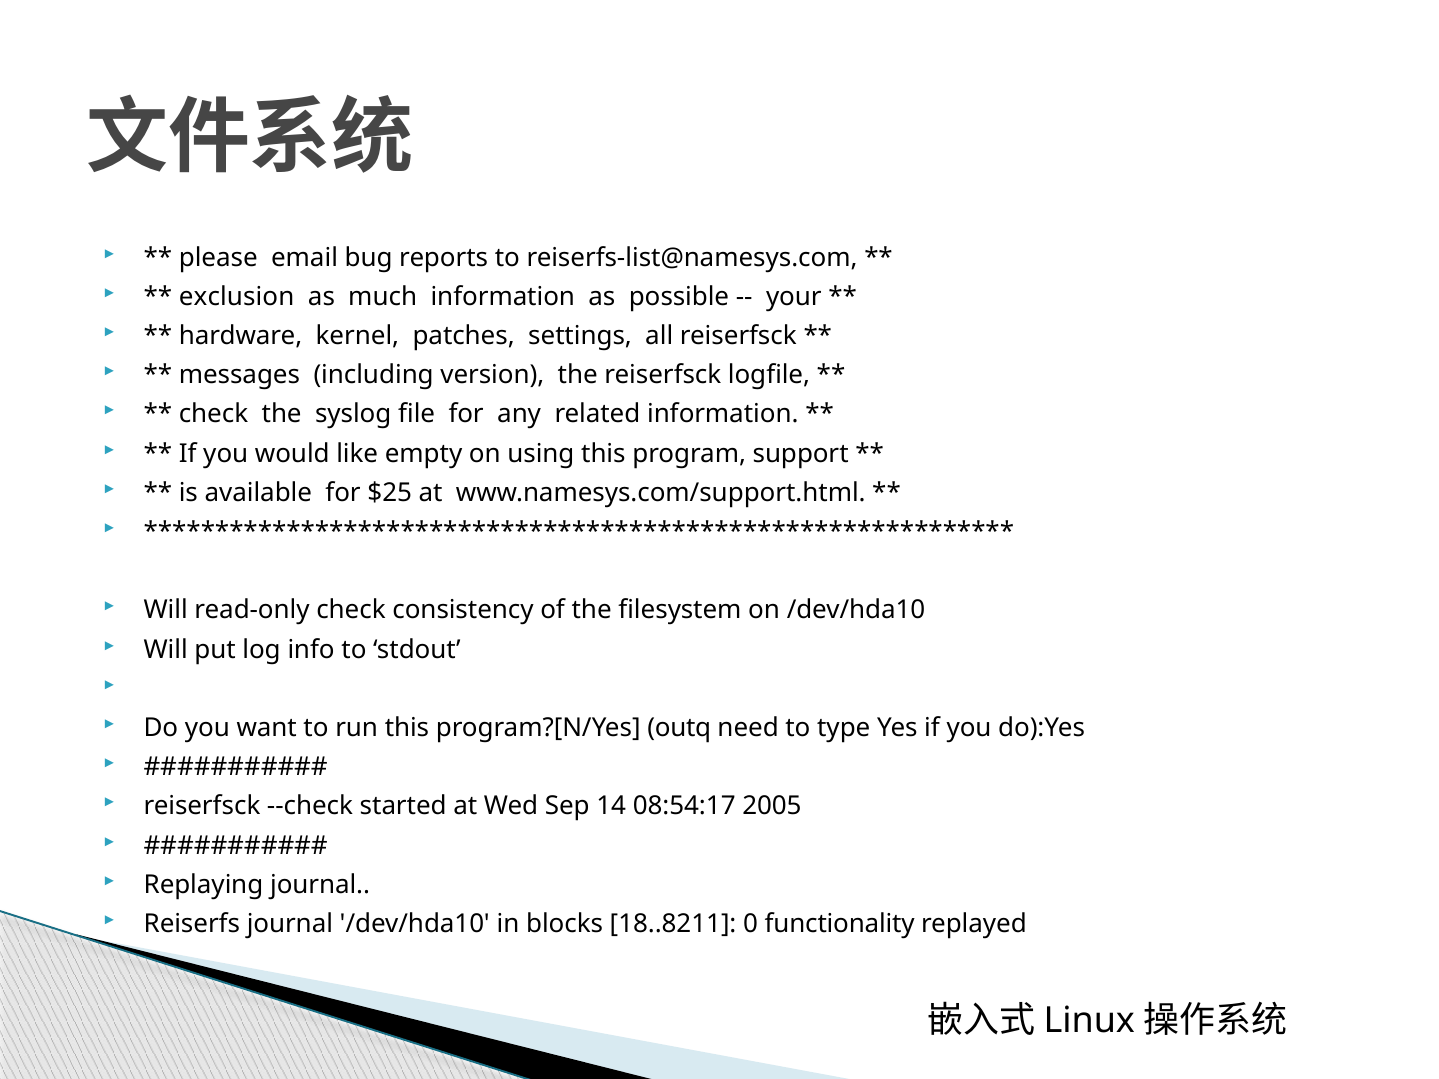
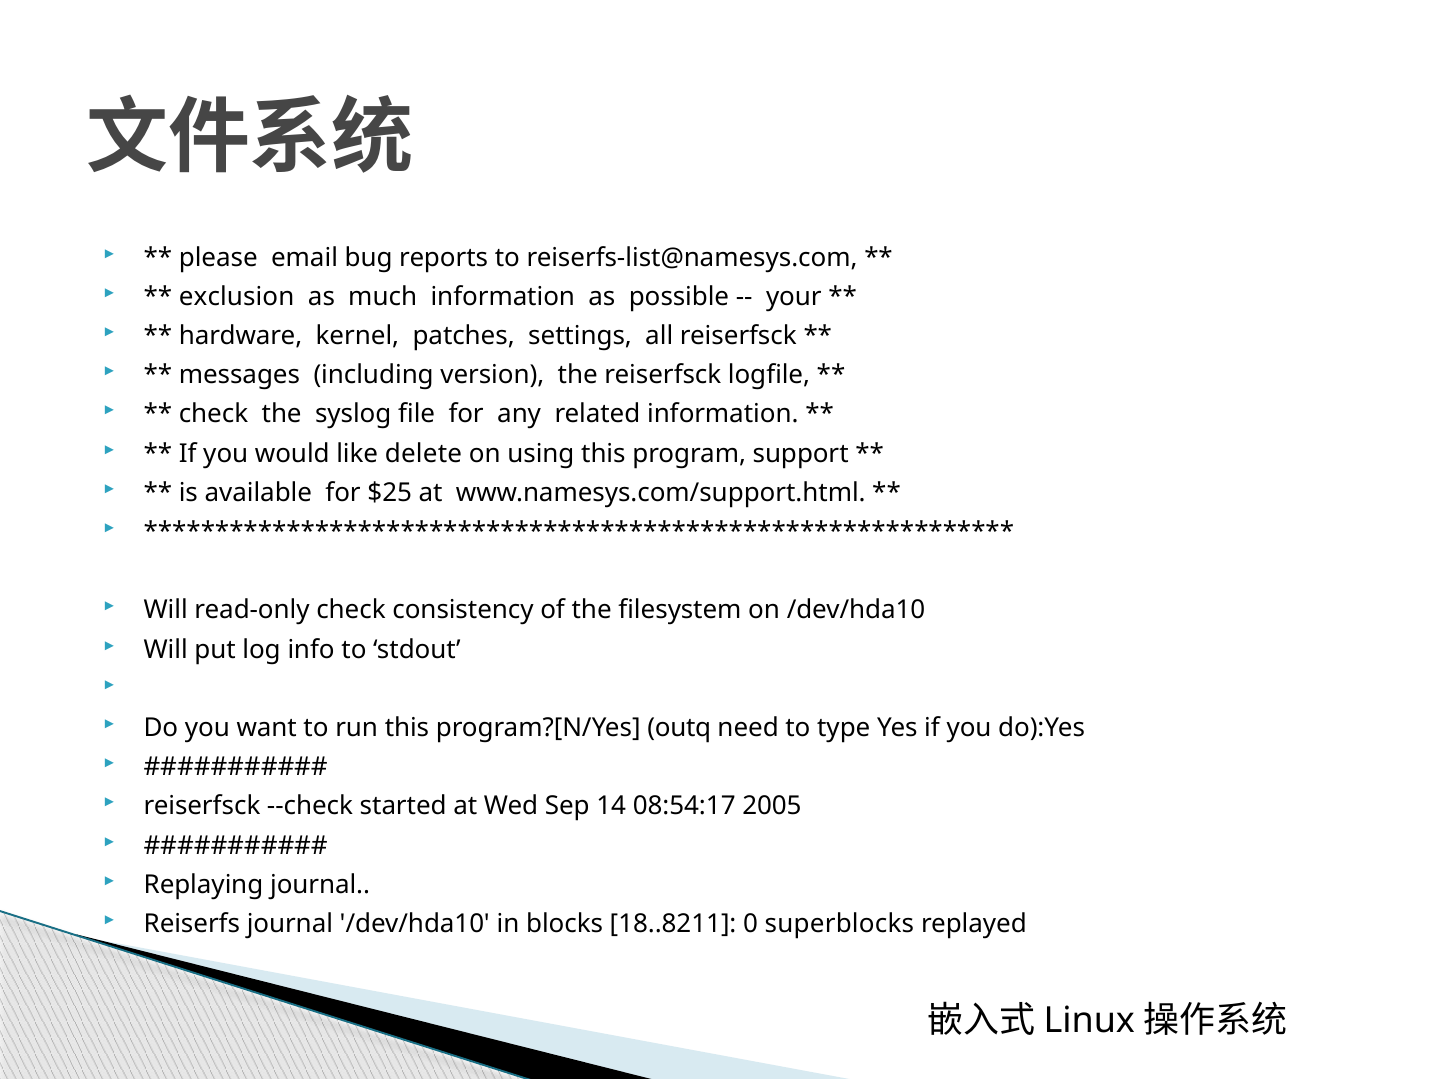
empty: empty -> delete (423, 454)
functionality: functionality -> superblocks (839, 924)
